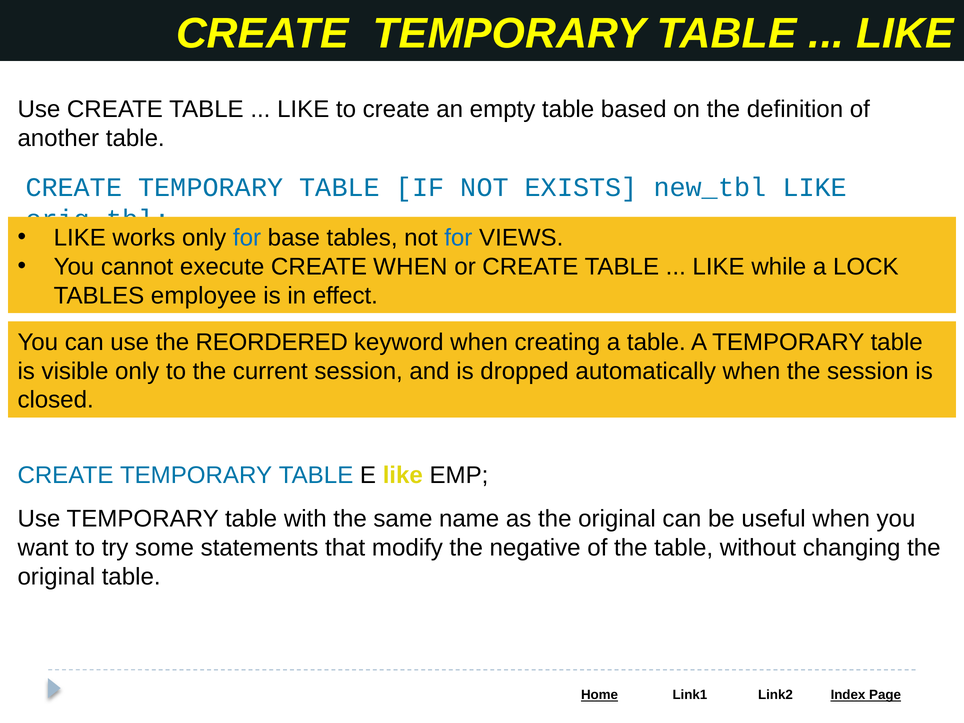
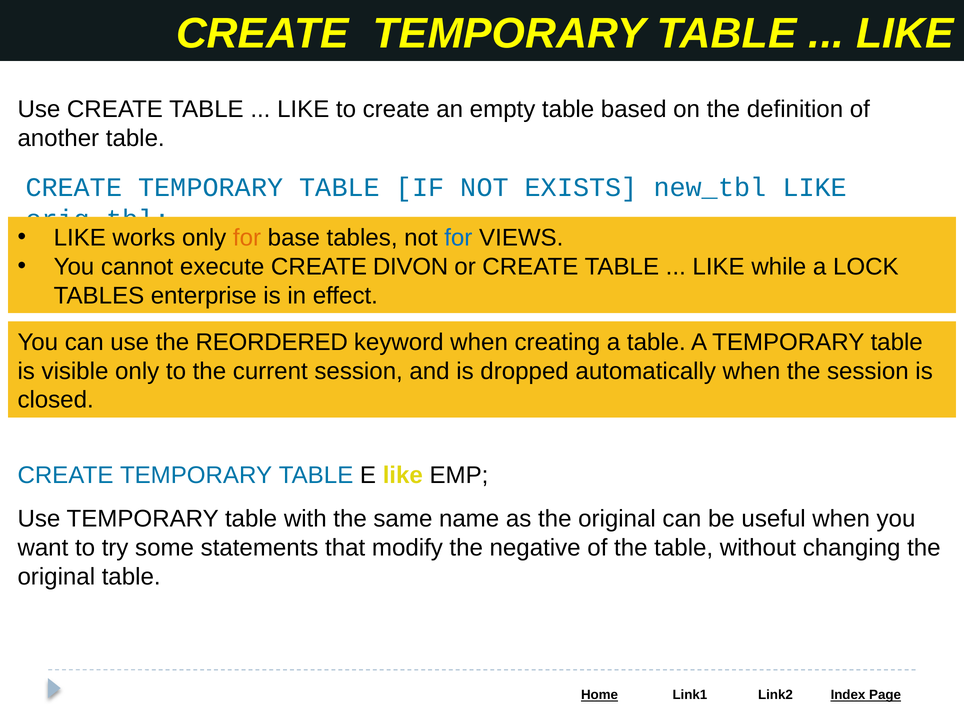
for colour: blue -> orange (247, 238)
CREATE WHEN: WHEN -> DIVON (411, 267)
employee: employee -> enterprise (204, 296)
